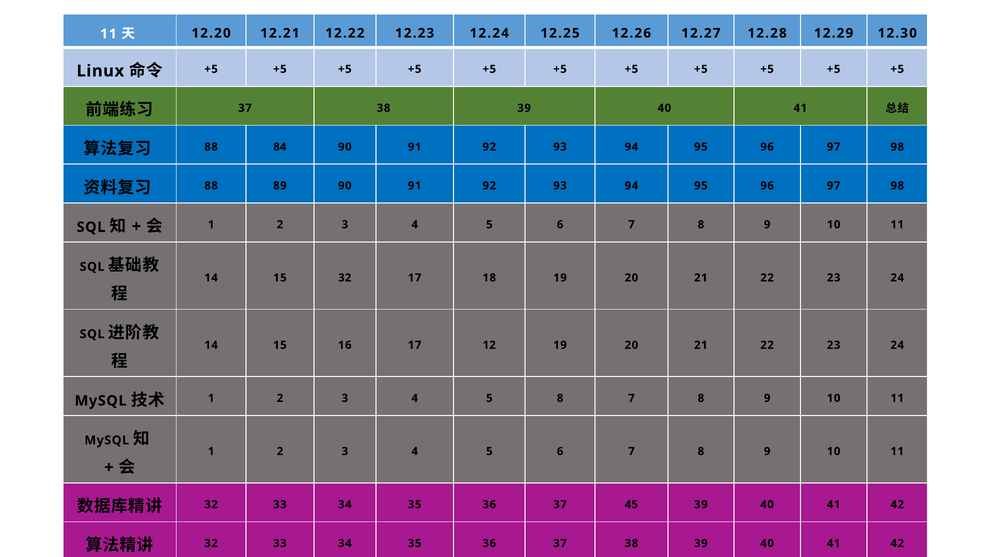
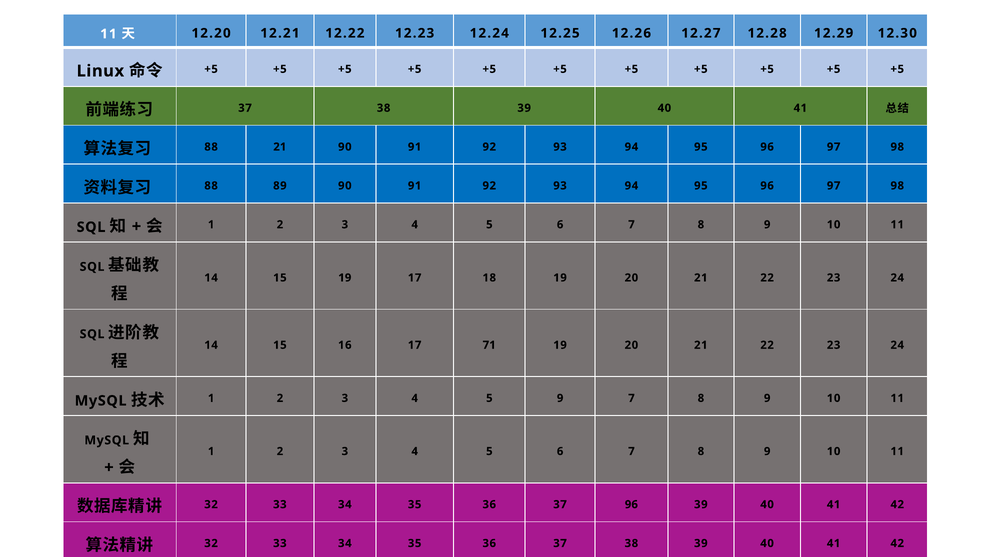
88 84: 84 -> 21 (280, 147)
15 32: 32 -> 19 (345, 278)
12: 12 -> 71 (489, 345)
5 8: 8 -> 9 (560, 398)
37 45: 45 -> 96 (631, 505)
